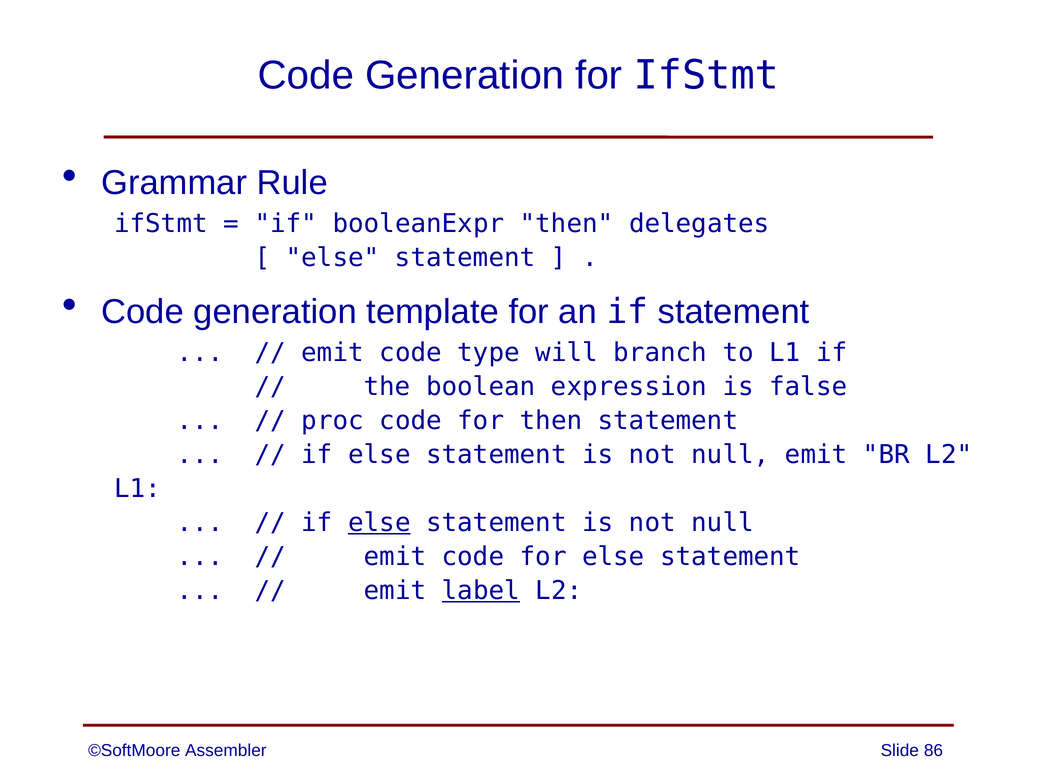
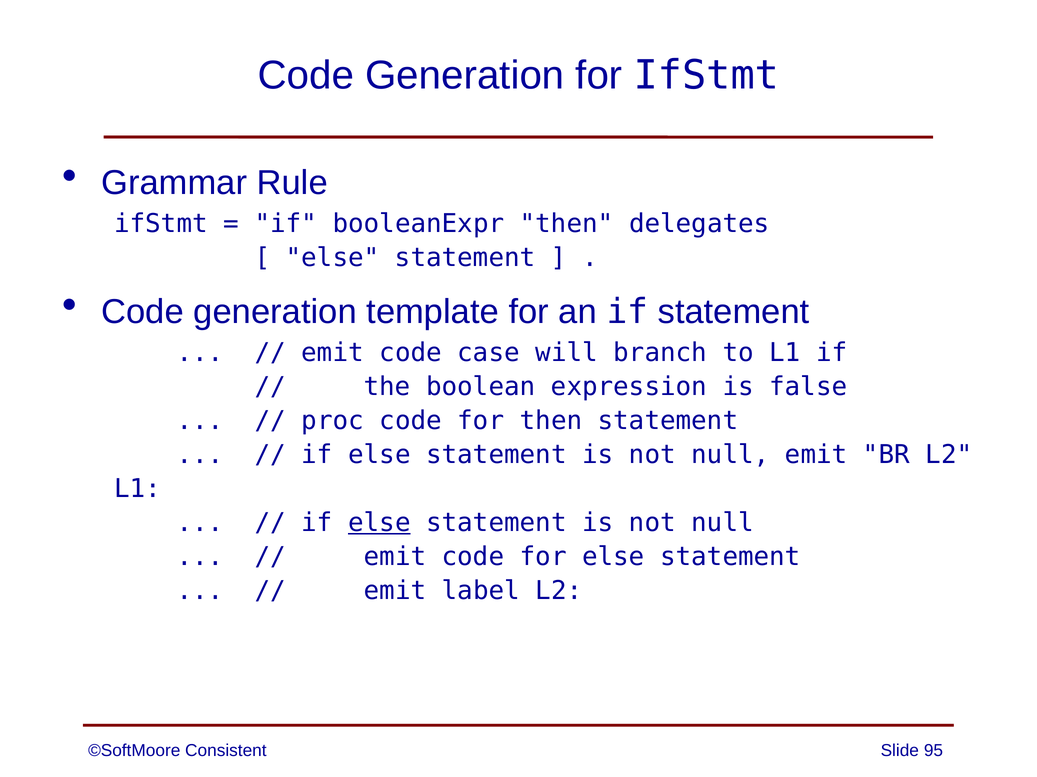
type: type -> case (489, 353)
label underline: present -> none (481, 591)
Assembler: Assembler -> Consistent (226, 751)
86: 86 -> 95 (933, 751)
